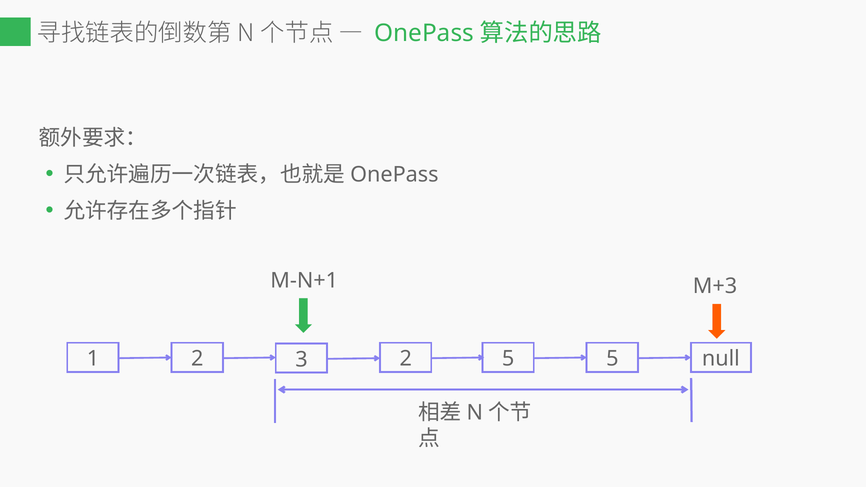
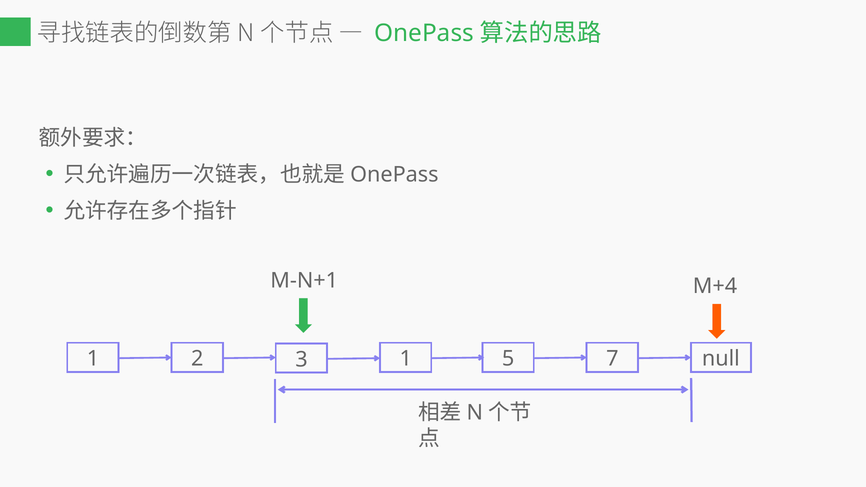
M+3: M+3 -> M+4 (715, 286)
3 2: 2 -> 1 (406, 359)
5 5: 5 -> 7 (612, 359)
